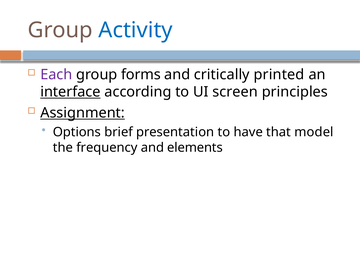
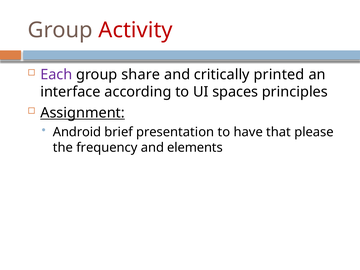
Activity colour: blue -> red (136, 30)
forms: forms -> share (141, 75)
interface underline: present -> none (70, 92)
screen: screen -> spaces (235, 92)
Options: Options -> Android (77, 132)
model: model -> please (314, 132)
